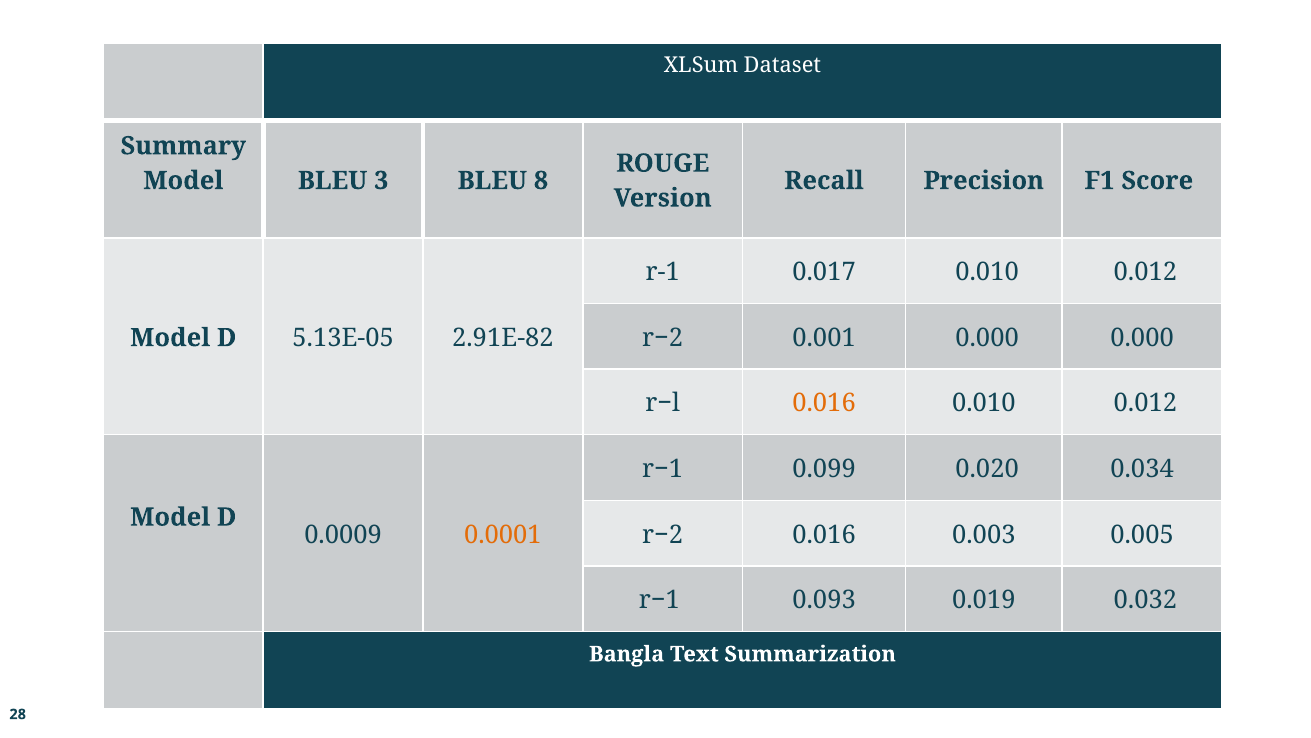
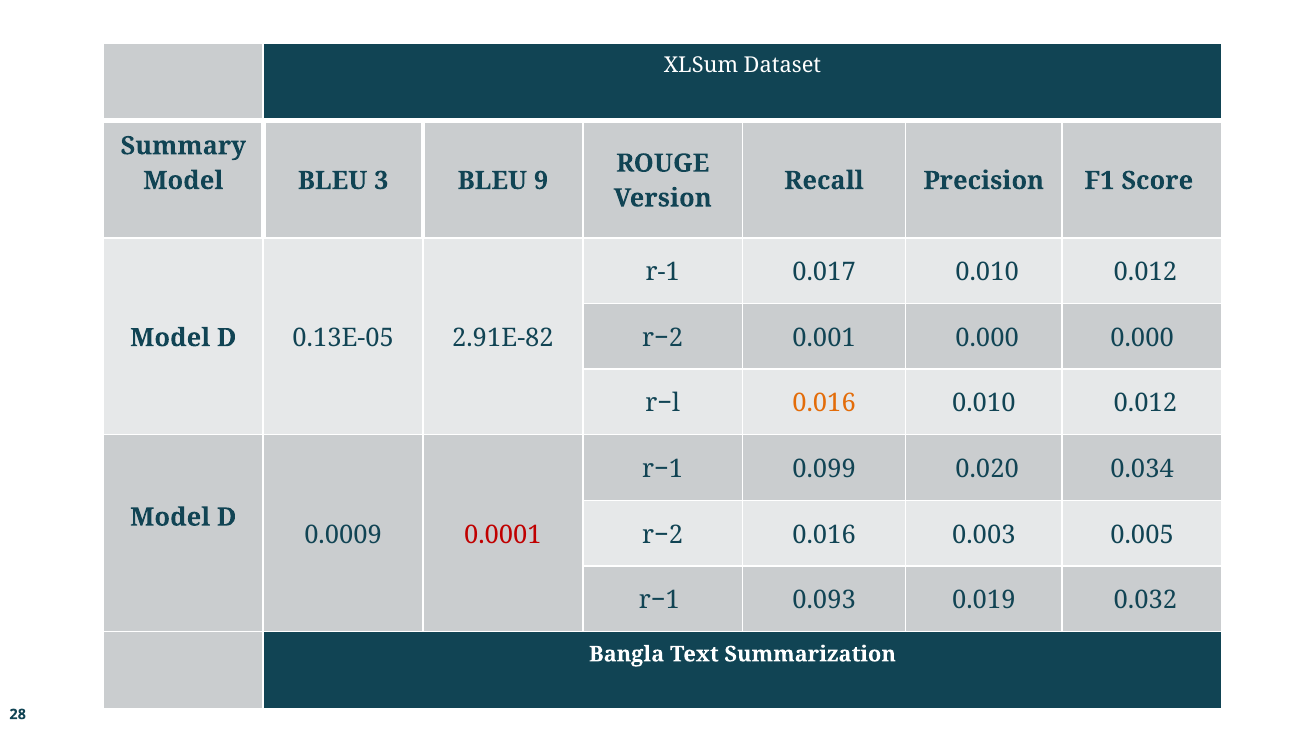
8: 8 -> 9 (541, 181)
5.13E-05: 5.13E-05 -> 0.13E-05 (343, 338)
0.0001 colour: orange -> red (503, 534)
